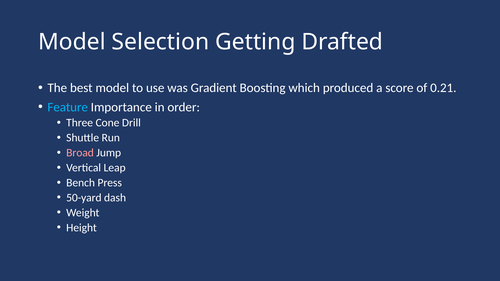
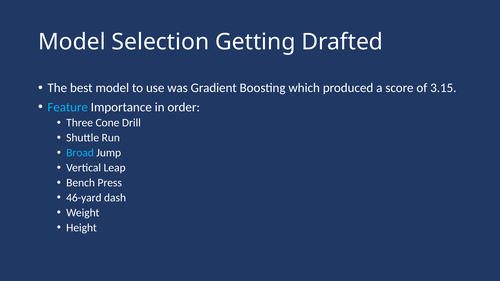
0.21: 0.21 -> 3.15 (443, 88)
Broad colour: pink -> light blue (80, 153)
50-yard: 50-yard -> 46-yard (84, 198)
